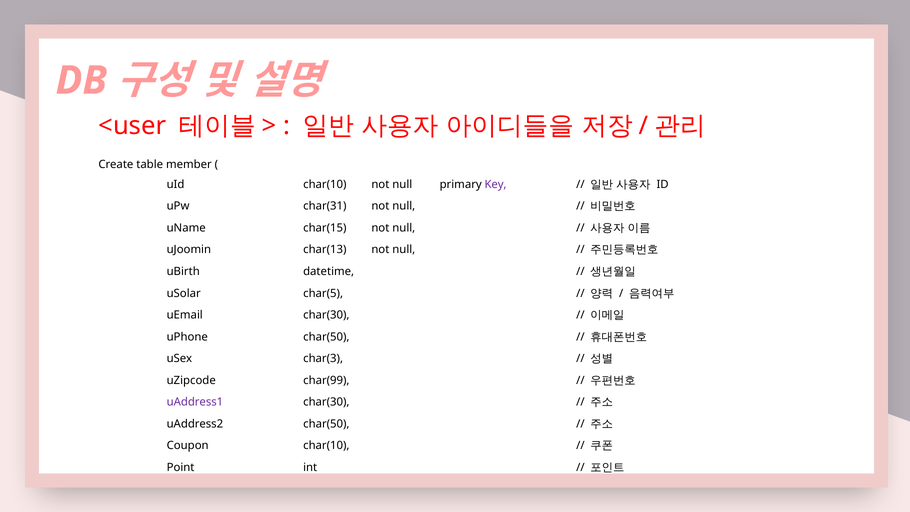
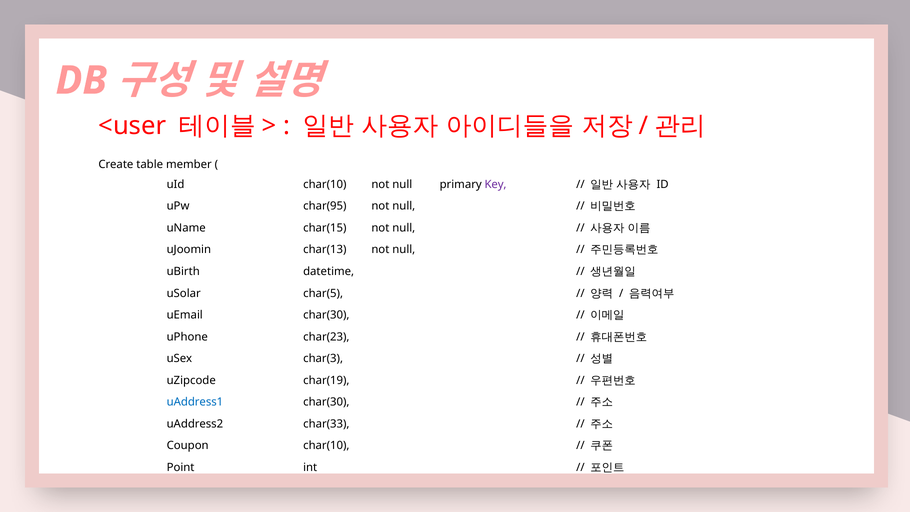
char(31: char(31 -> char(95 (325, 206)
uPhone char(50: char(50 -> char(23 (326, 337)
char(99: char(99 -> char(19 (326, 380)
uAddress1 colour: purple -> blue (195, 402)
uAddress2 char(50: char(50 -> char(33 (326, 424)
